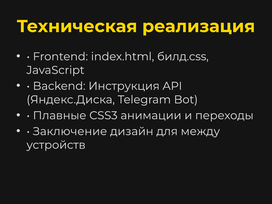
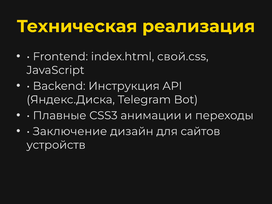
билд.css: билд.css -> свой.css (183, 57)
между: между -> сайтов (200, 131)
